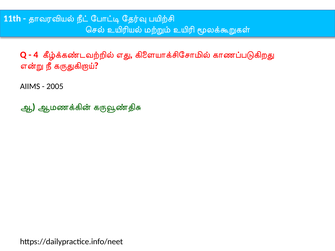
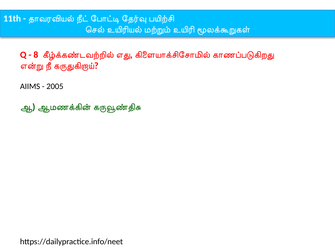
4: 4 -> 8 (36, 55)
